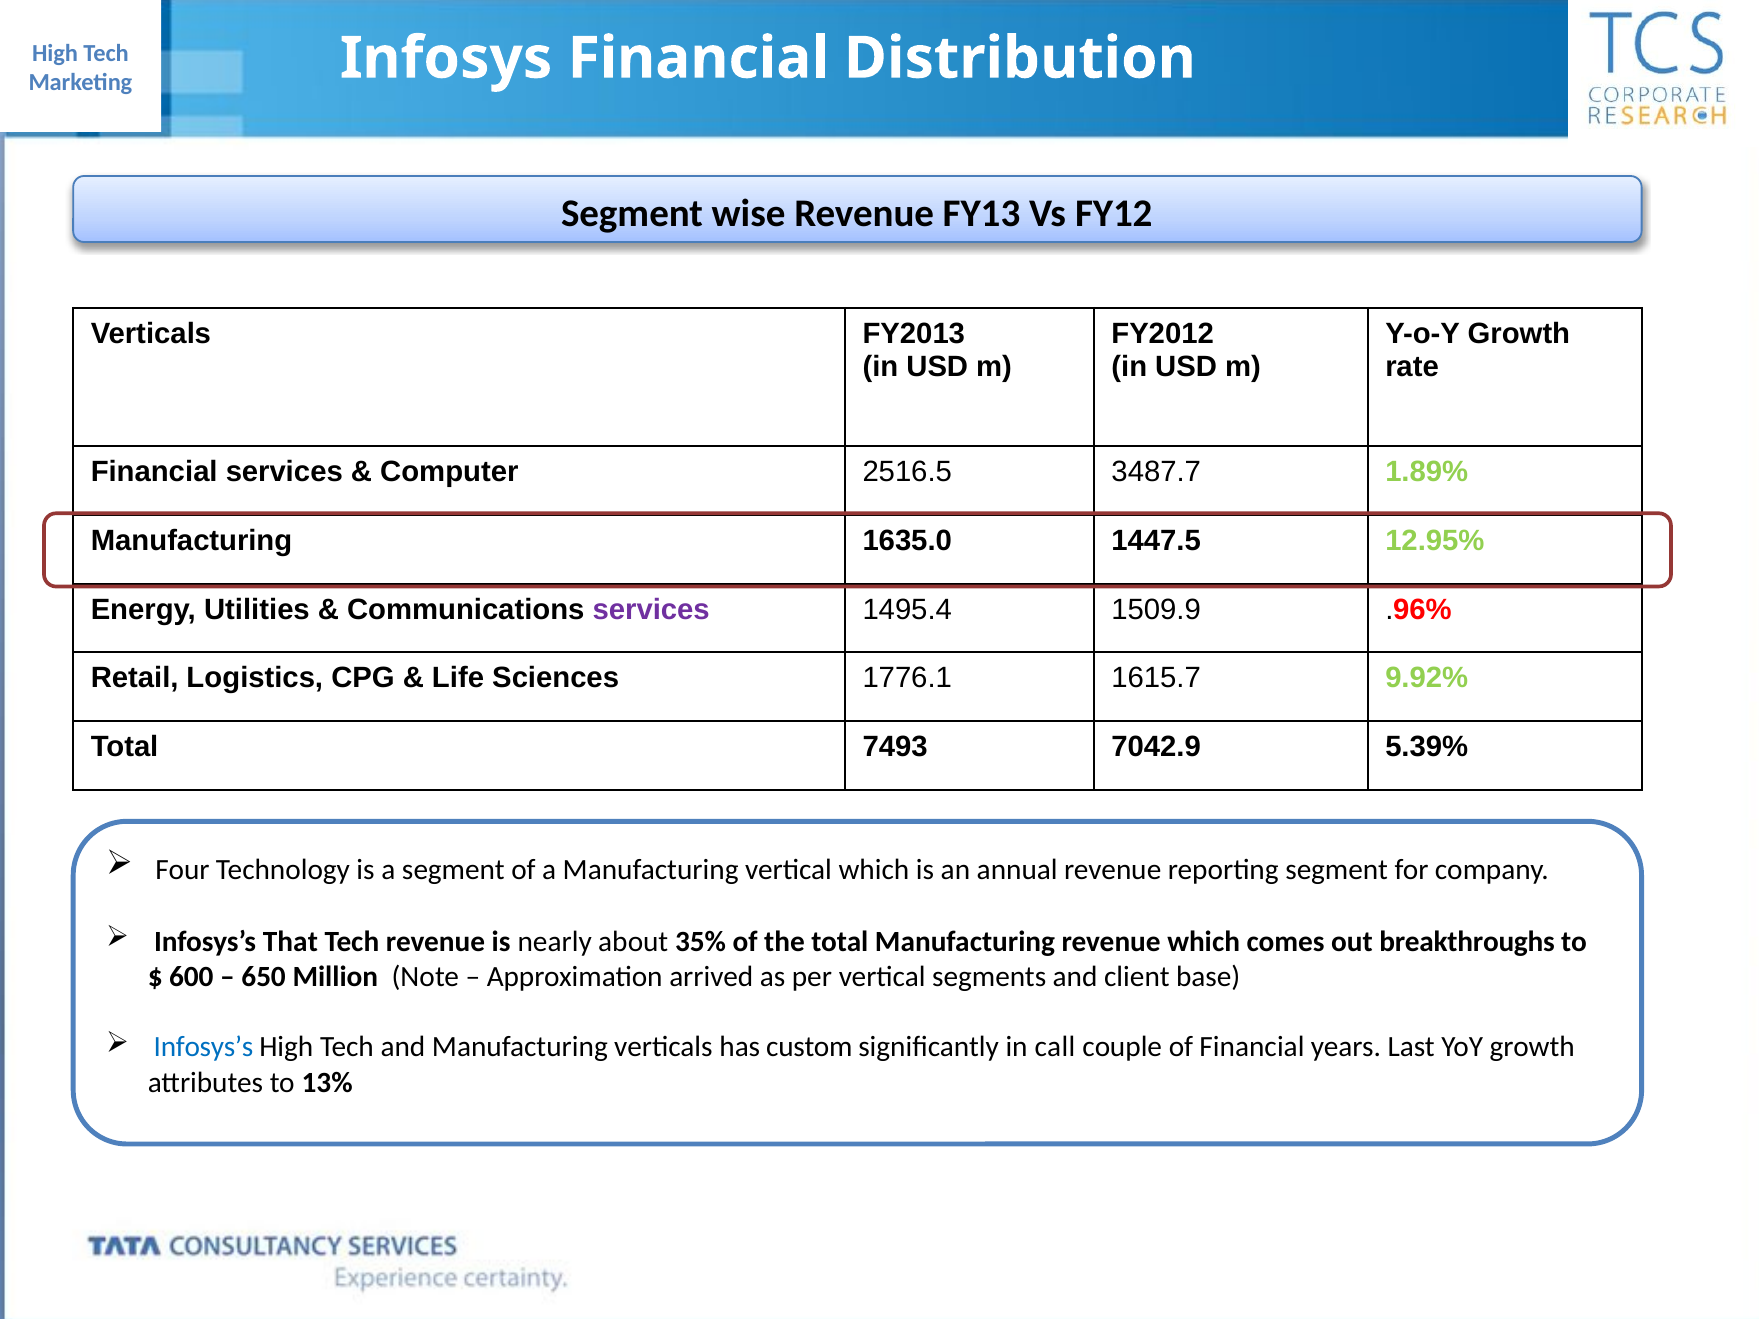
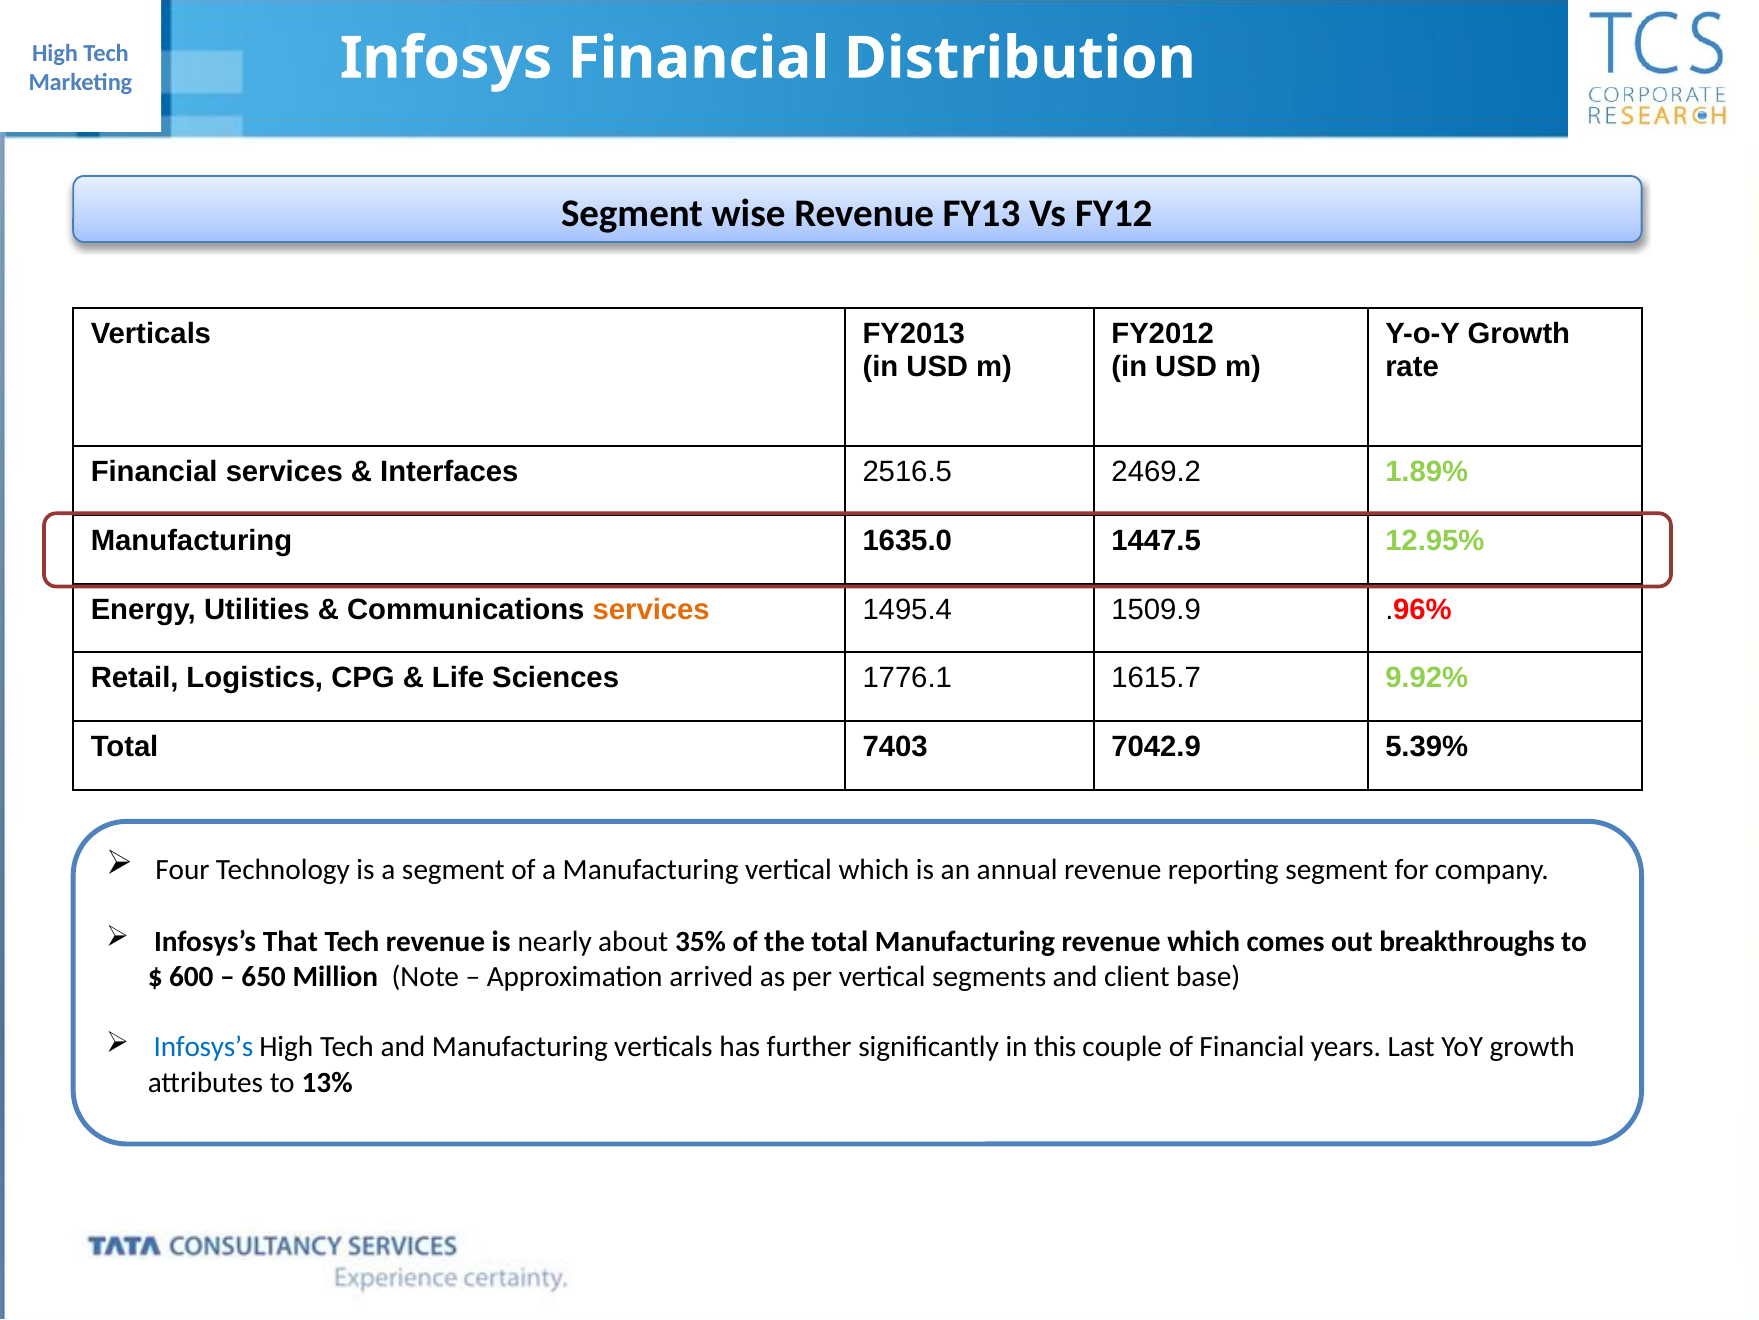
Computer: Computer -> Interfaces (449, 471)
3487.7: 3487.7 -> 2469.2 (1156, 471)
services colour: purple -> orange (651, 609)
7493: 7493 -> 7403 (895, 747)
custom: custom -> further (809, 1047)
call: call -> this (1055, 1047)
